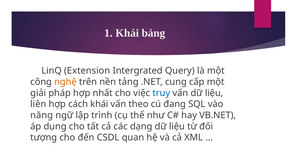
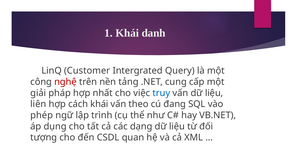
bảng: bảng -> danh (154, 33)
Extension: Extension -> Customer (87, 71)
nghệ colour: orange -> red (65, 82)
năng: năng -> phép (42, 115)
